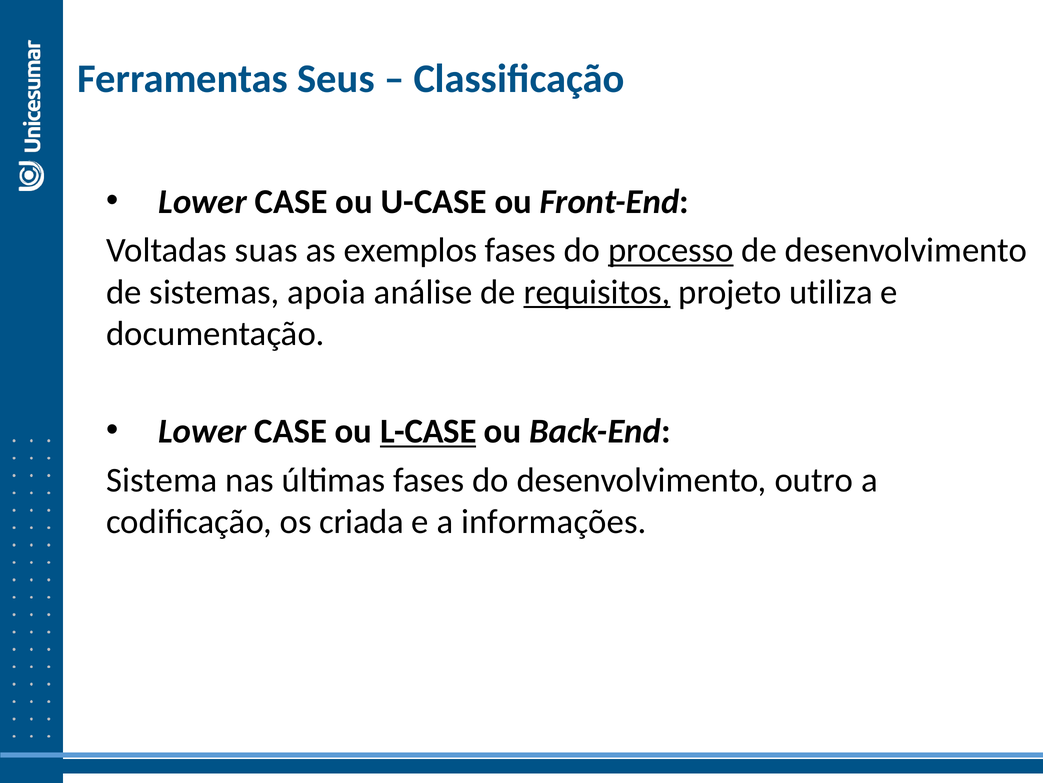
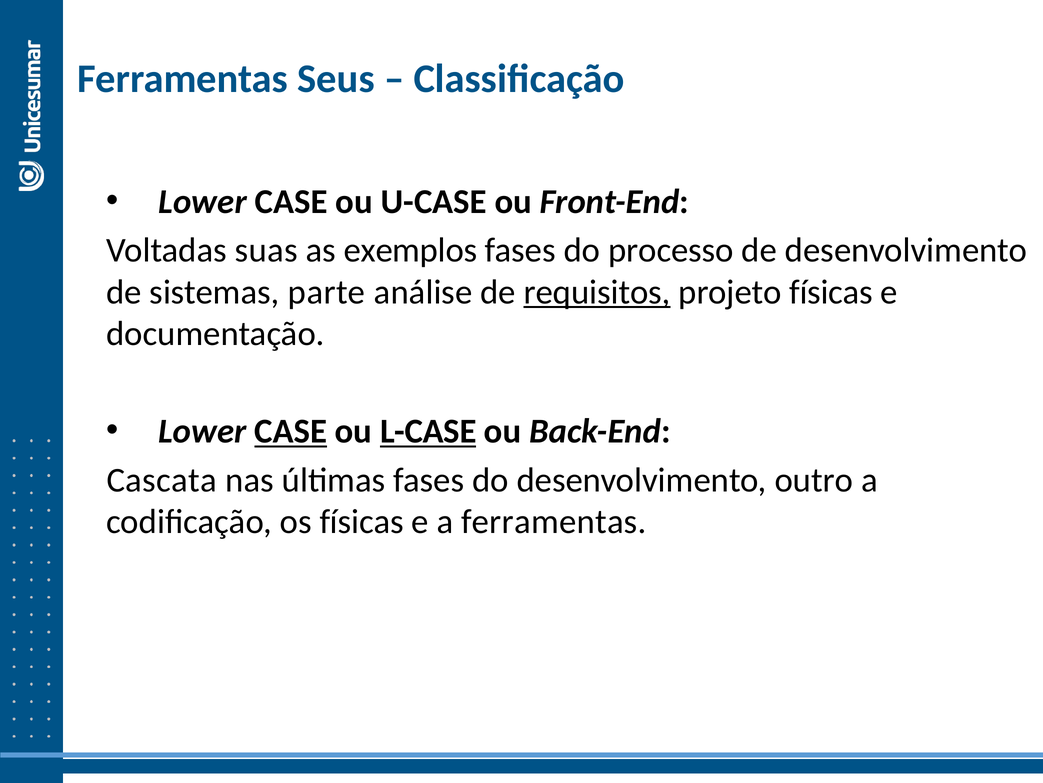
processo underline: present -> none (671, 250)
apoia: apoia -> parte (327, 292)
projeto utiliza: utiliza -> físicas (831, 292)
CASE underline: none -> present (291, 431)
Sistema: Sistema -> Cascata (162, 480)
os criada: criada -> físicas (362, 521)
a informações: informações -> ferramentas (554, 521)
